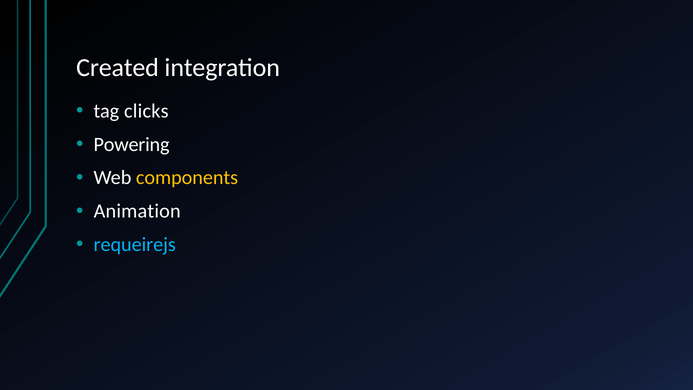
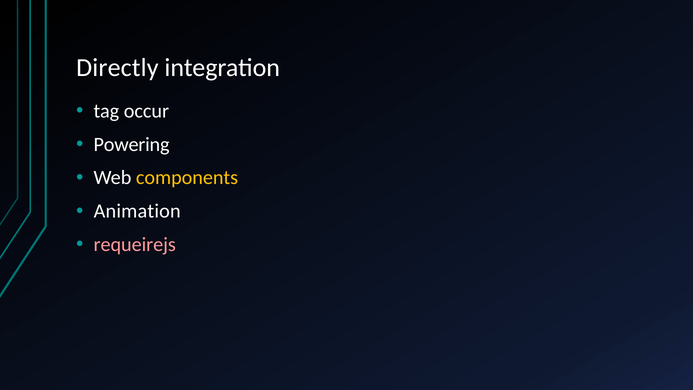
Created: Created -> Directly (117, 68)
clicks: clicks -> occur (146, 111)
requeirejs colour: light blue -> pink (135, 245)
